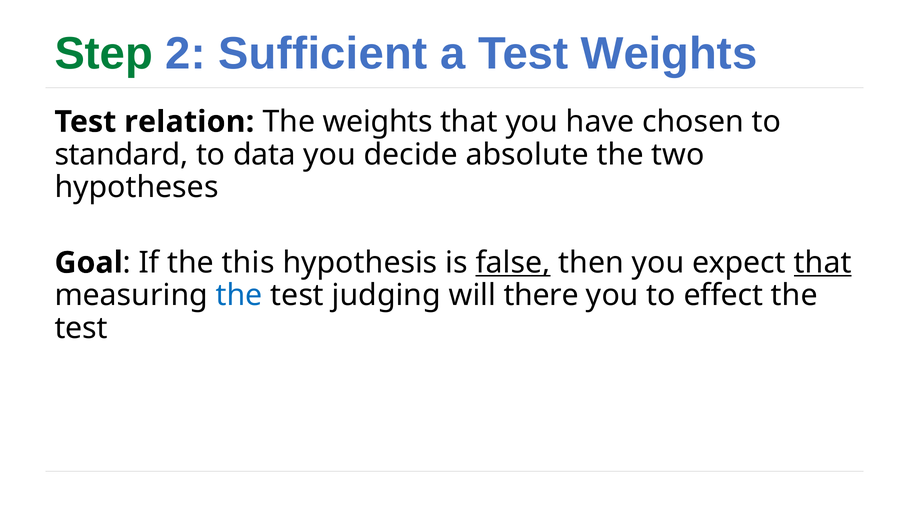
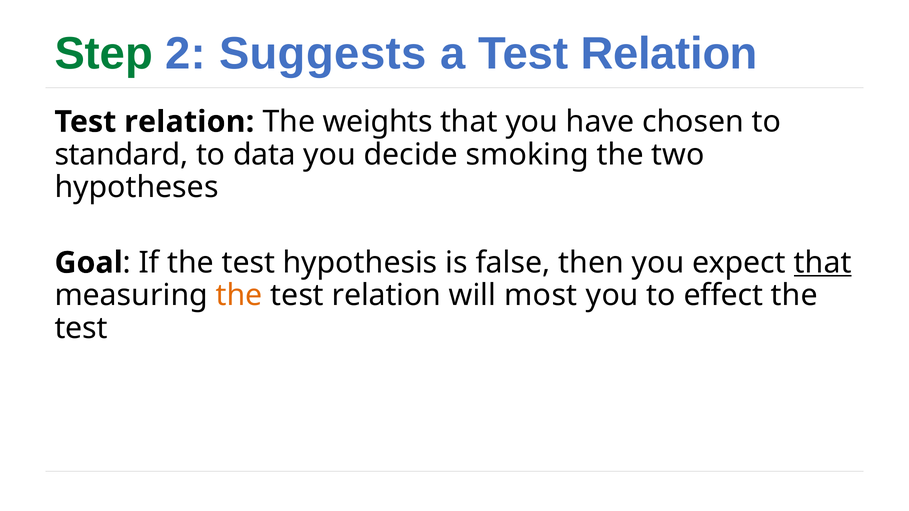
Sufficient: Sufficient -> Suggests (323, 54)
a Test Weights: Weights -> Relation (669, 54)
absolute: absolute -> smoking (527, 155)
If the this: this -> test (248, 263)
false underline: present -> none (513, 263)
the colour: blue -> orange (239, 296)
judging: judging -> relation (386, 296)
there: there -> most (541, 296)
